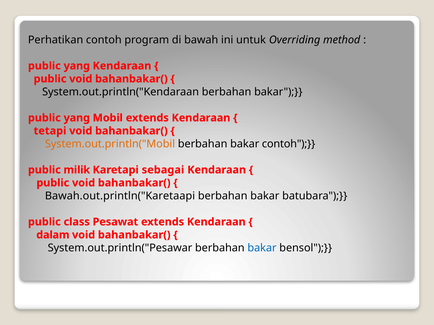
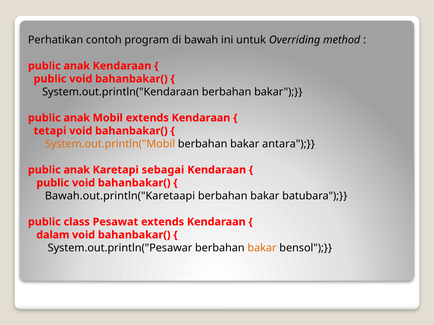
yang: yang -> anak (77, 66)
yang: yang -> anak (77, 118)
bakar contoh: contoh -> antara (289, 144)
milik: milik -> anak (77, 170)
bakar colour: blue -> orange (262, 248)
